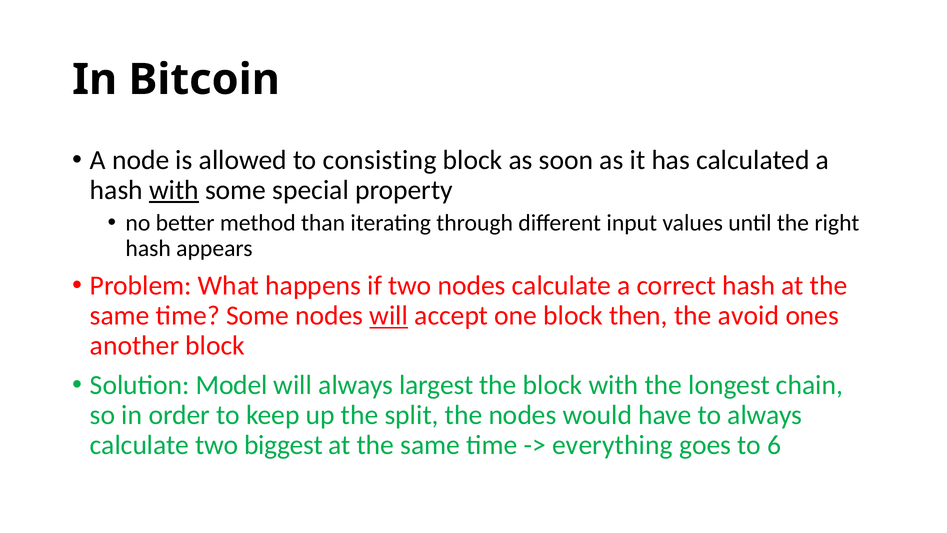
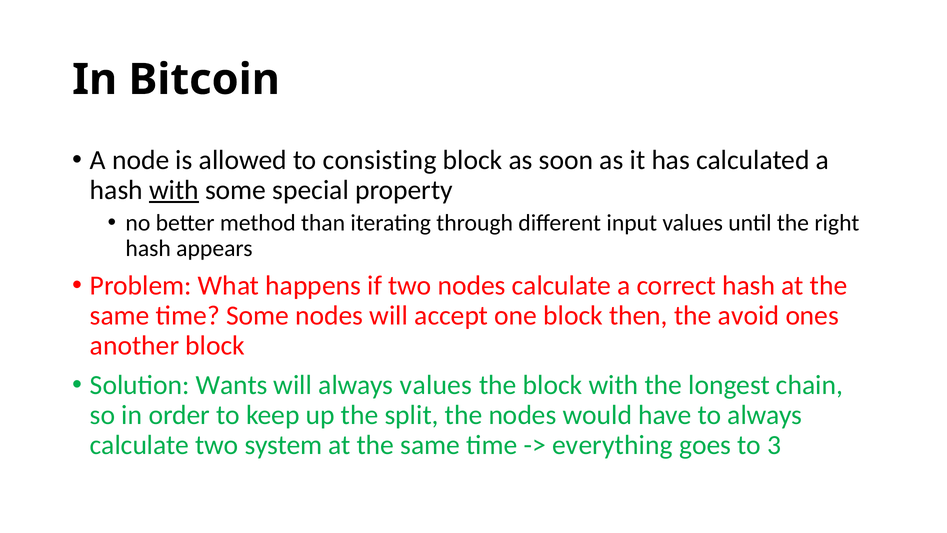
will underline: present -> none (389, 316)
Model: Model -> Wants (232, 385)
always largest: largest -> values (436, 385)
biggest: biggest -> system (283, 445)
6: 6 -> 3 (774, 445)
